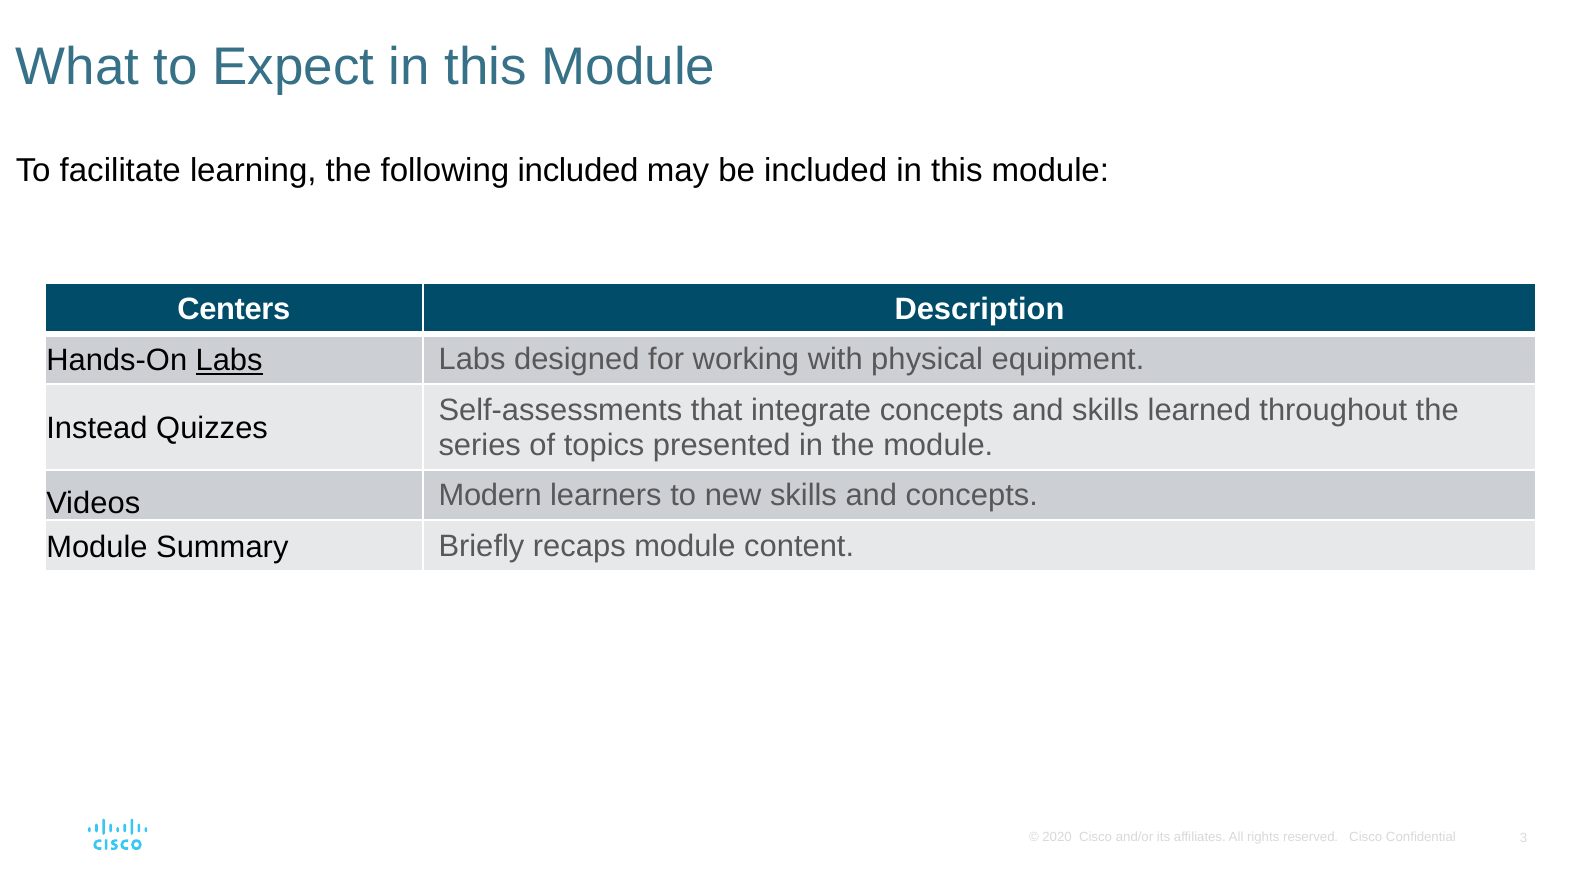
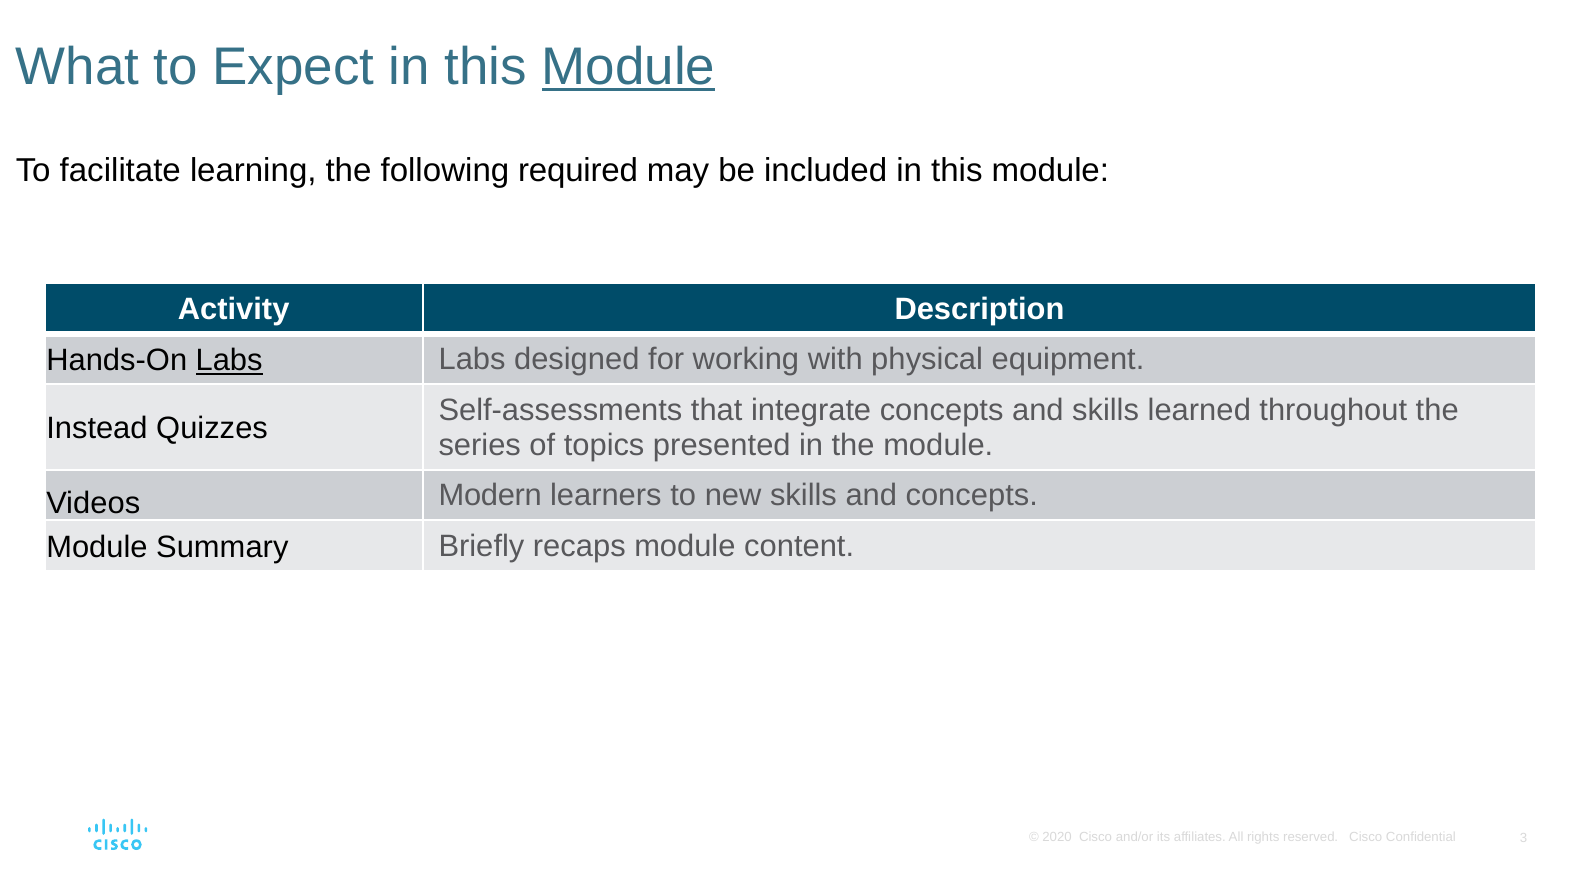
Module underline: none -> present (629, 67)
following included: included -> required (578, 171)
Centers: Centers -> Activity (234, 310)
